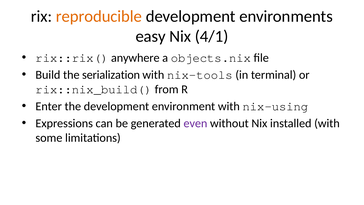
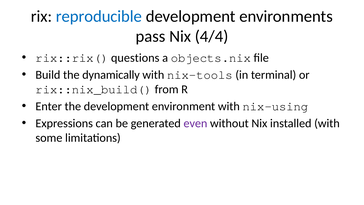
reproducible colour: orange -> blue (99, 16)
easy: easy -> pass (151, 36)
4/1: 4/1 -> 4/4 (212, 36)
anywhere: anywhere -> questions (135, 58)
serialization: serialization -> dynamically (111, 75)
